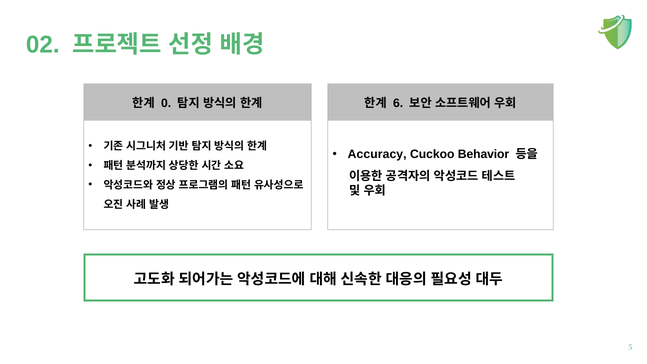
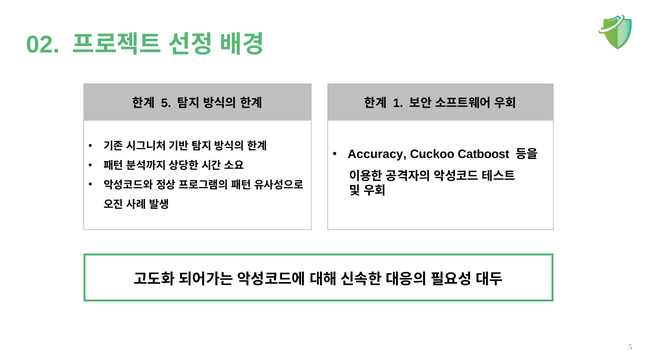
0: 0 -> 5 (166, 103)
6: 6 -> 1 (398, 103)
Behavior: Behavior -> Catboost (484, 154)
